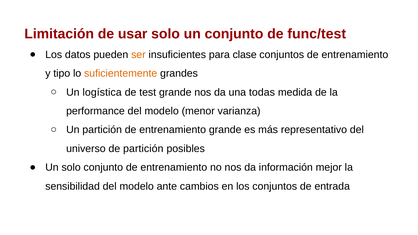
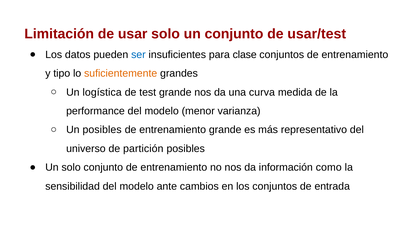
func/test: func/test -> usar/test (317, 34)
ser colour: orange -> blue (138, 55)
todas: todas -> curva (262, 92)
Un partición: partición -> posibles (102, 130)
mejor: mejor -> como (329, 168)
